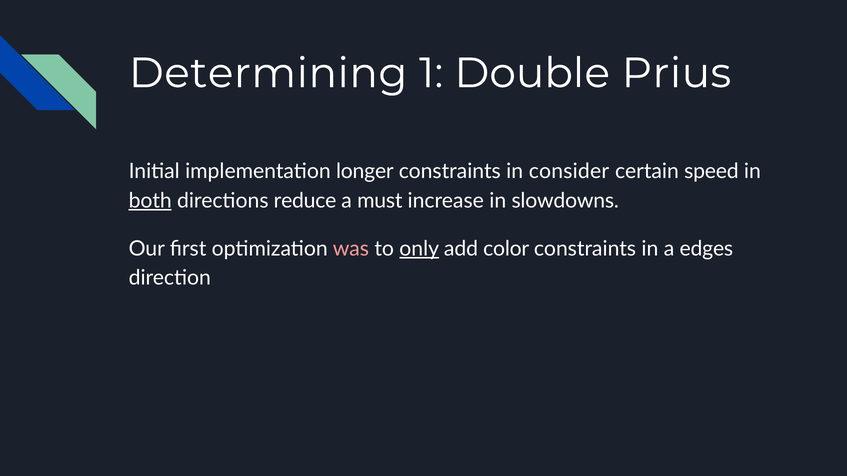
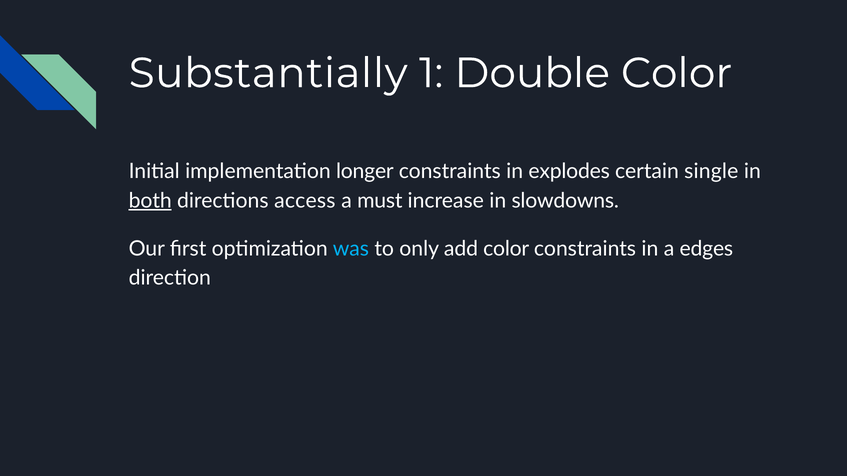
Determining: Determining -> Substantially (268, 73)
Double Prius: Prius -> Color (677, 73)
consider: consider -> explodes (569, 172)
speed: speed -> single (711, 172)
reduce: reduce -> access (305, 201)
was colour: pink -> light blue (351, 249)
only underline: present -> none (419, 249)
